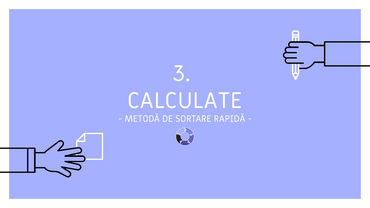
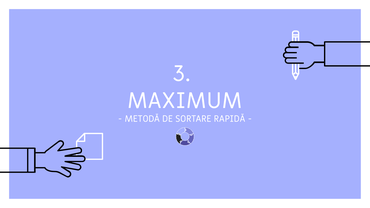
CALCULATE: CALCULATE -> MAXIMUM (185, 101)
